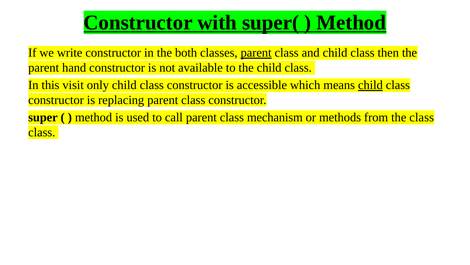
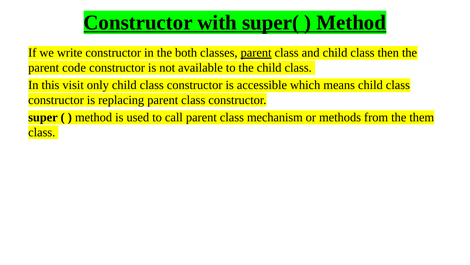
hand: hand -> code (74, 68)
child underline: present -> none (370, 85)
the class: class -> them (422, 117)
